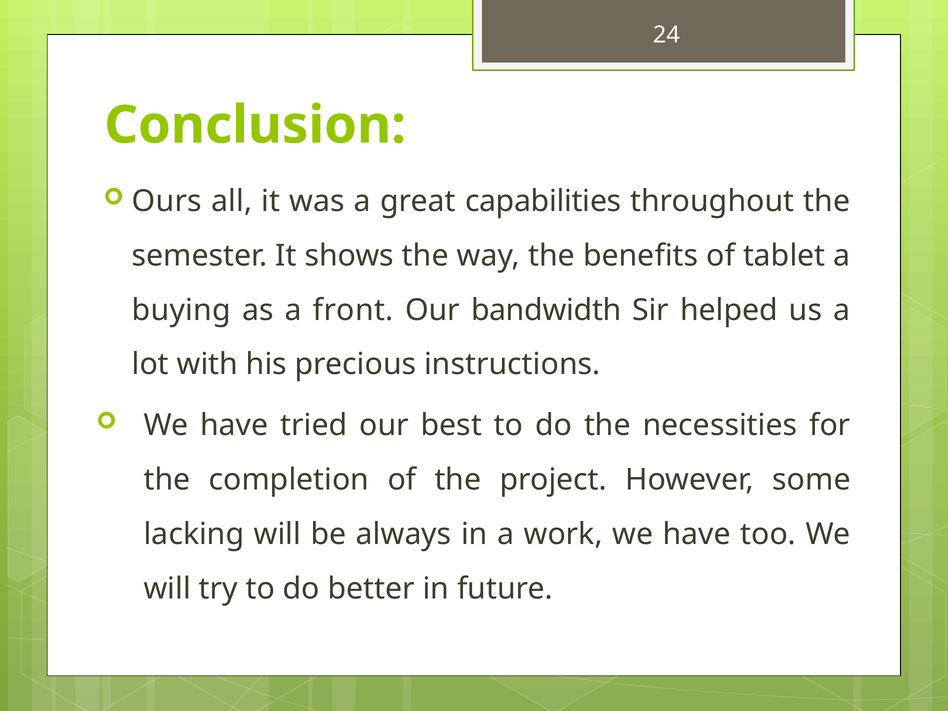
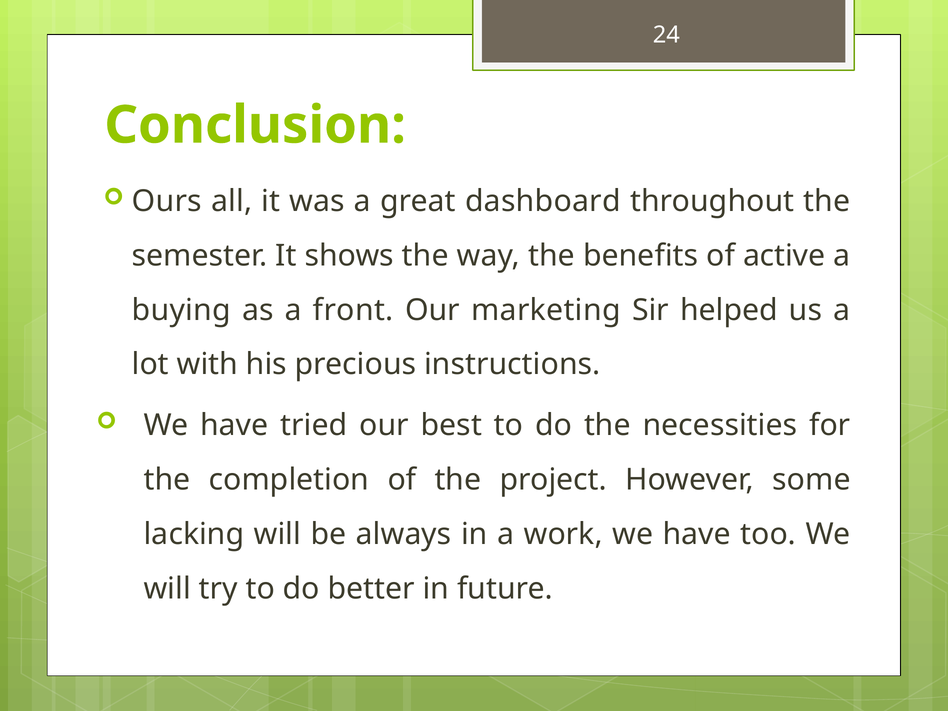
capabilities: capabilities -> dashboard (543, 201)
tablet: tablet -> active (784, 256)
bandwidth: bandwidth -> marketing (546, 310)
